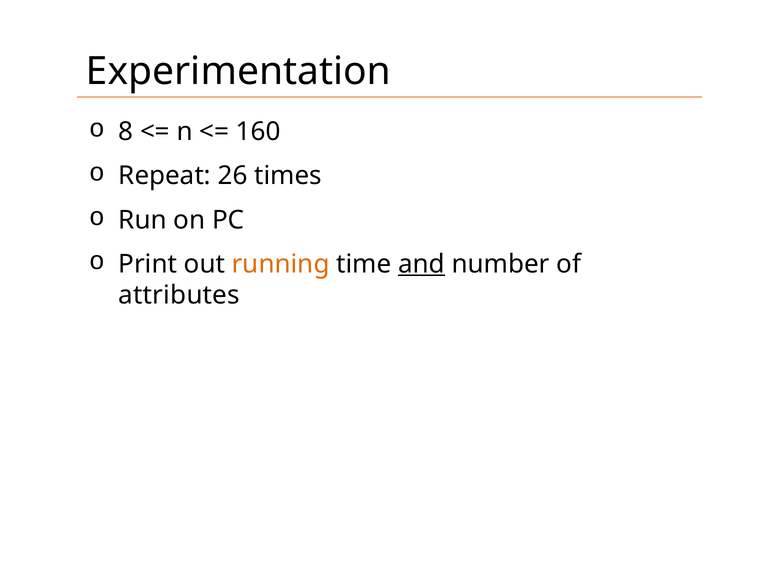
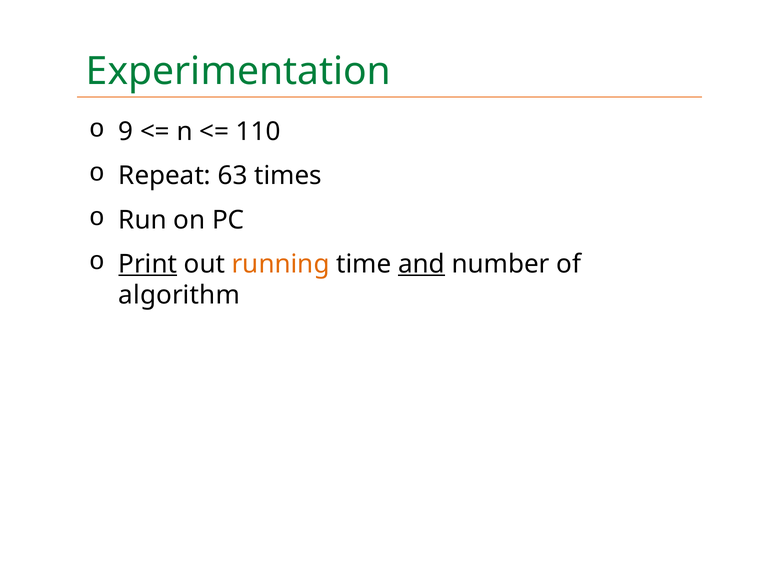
Experimentation colour: black -> green (238, 72)
8: 8 -> 9 (126, 132)
160: 160 -> 110 (258, 132)
26: 26 -> 63 (233, 176)
Print underline: none -> present (148, 265)
attributes: attributes -> algorithm (179, 296)
